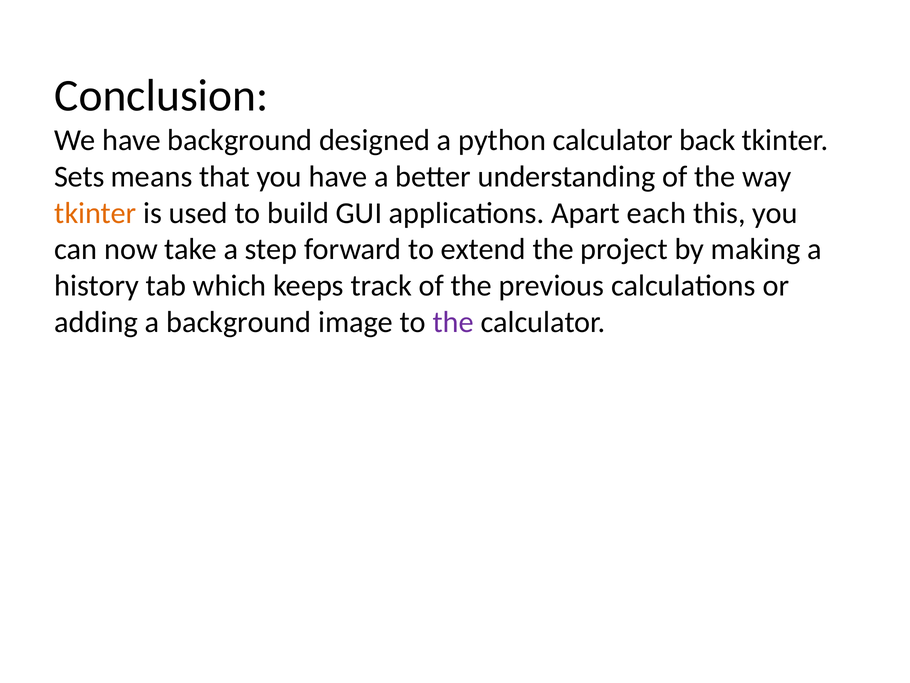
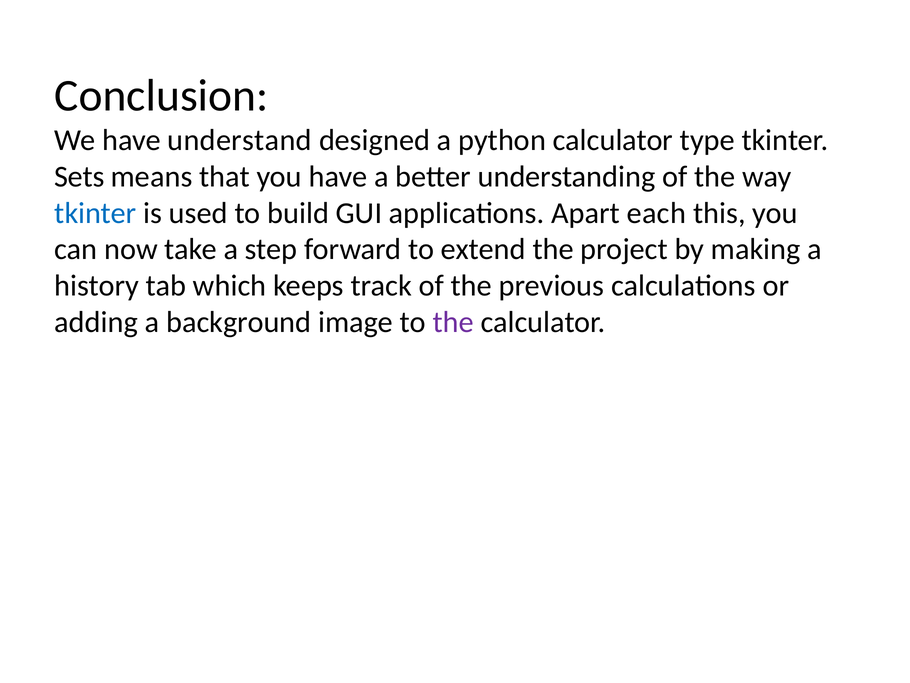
have background: background -> understand (240, 140)
back: back -> type (707, 140)
tkinter colour: orange -> blue (95, 213)
